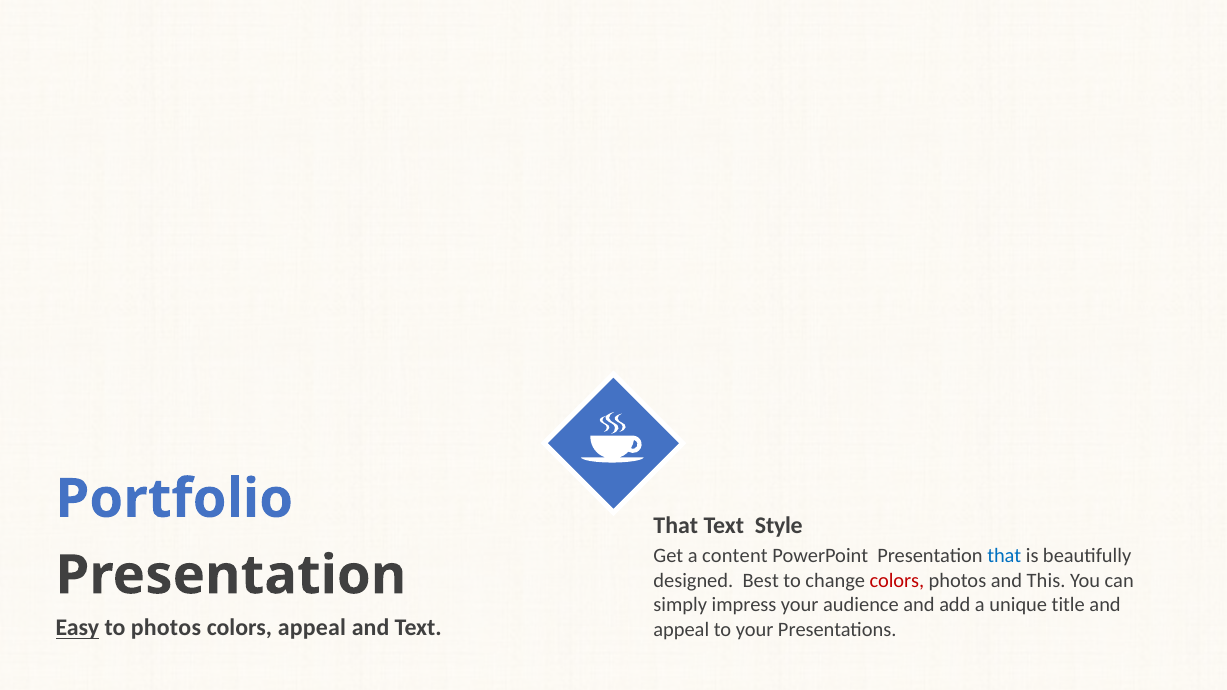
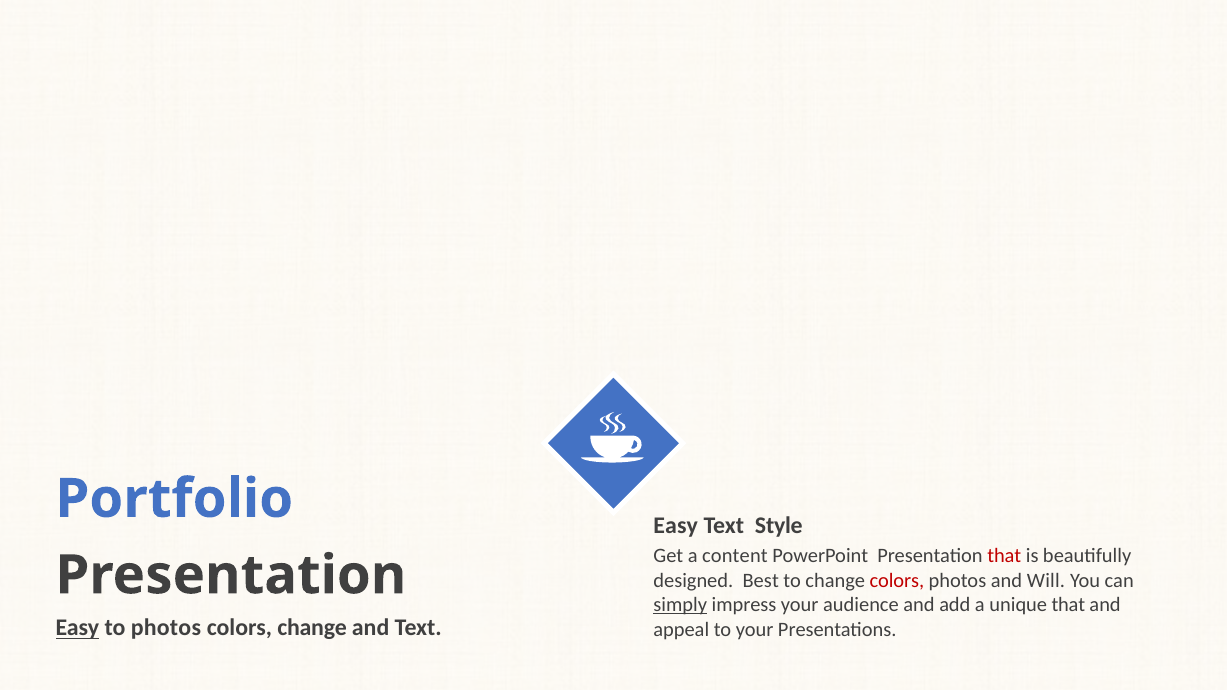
That: That -> Easy (676, 526)
that colour: blue -> red (1004, 556)
This: This -> Will (1046, 581)
simply underline: none -> present (680, 605)
unique title: title -> that (1068, 605)
colors appeal: appeal -> change (312, 628)
